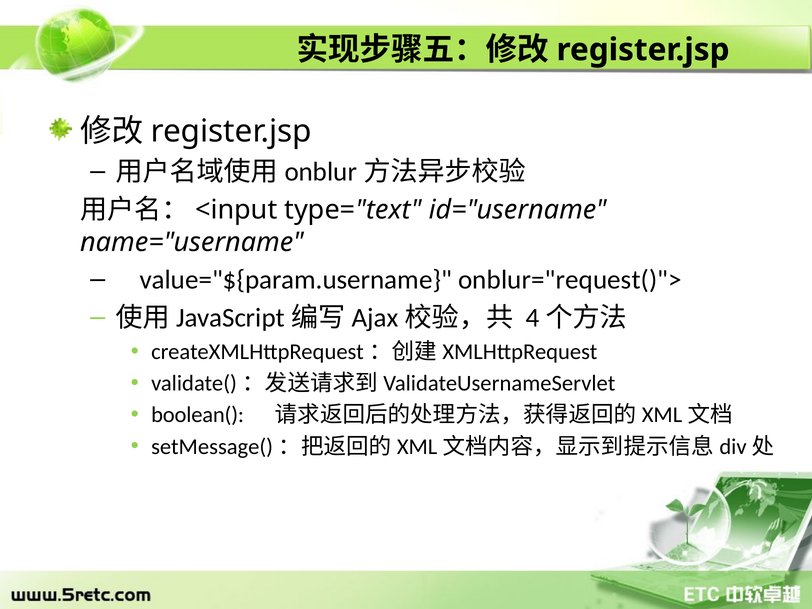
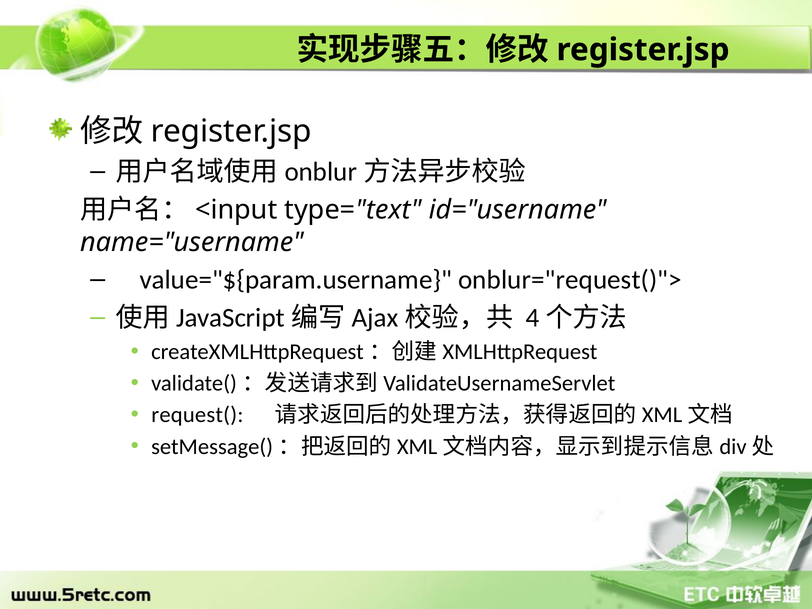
boolean(: boolean( -> request( (197, 415)
